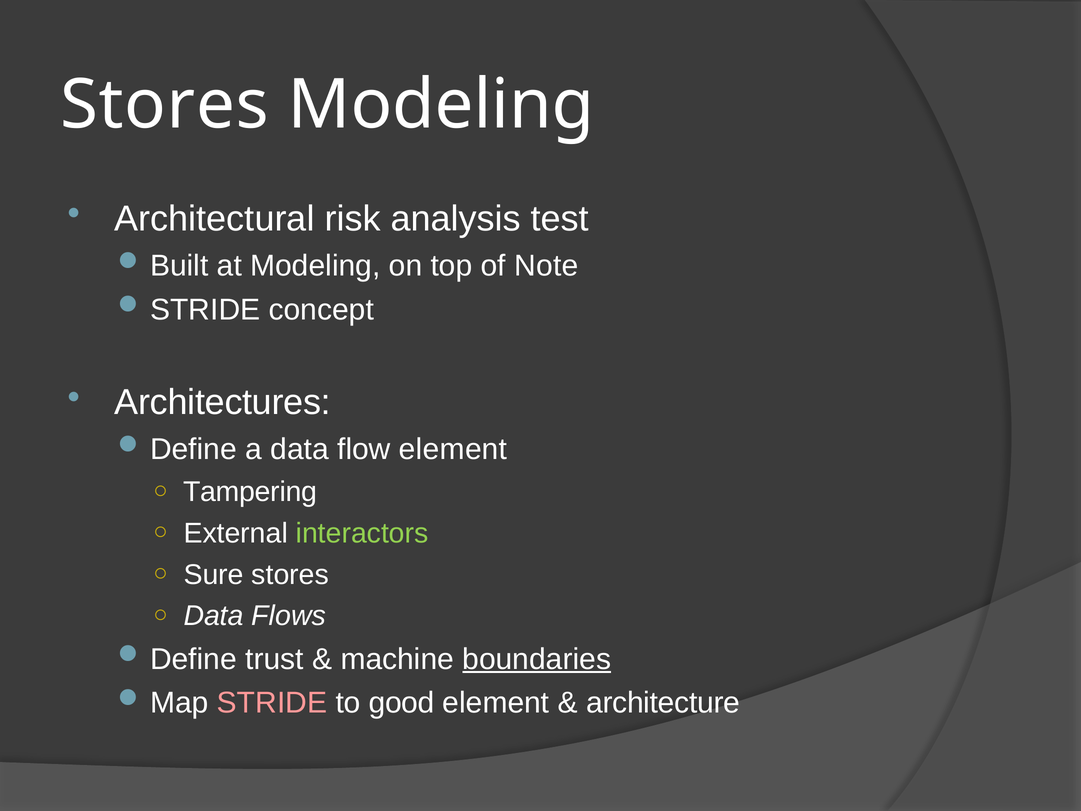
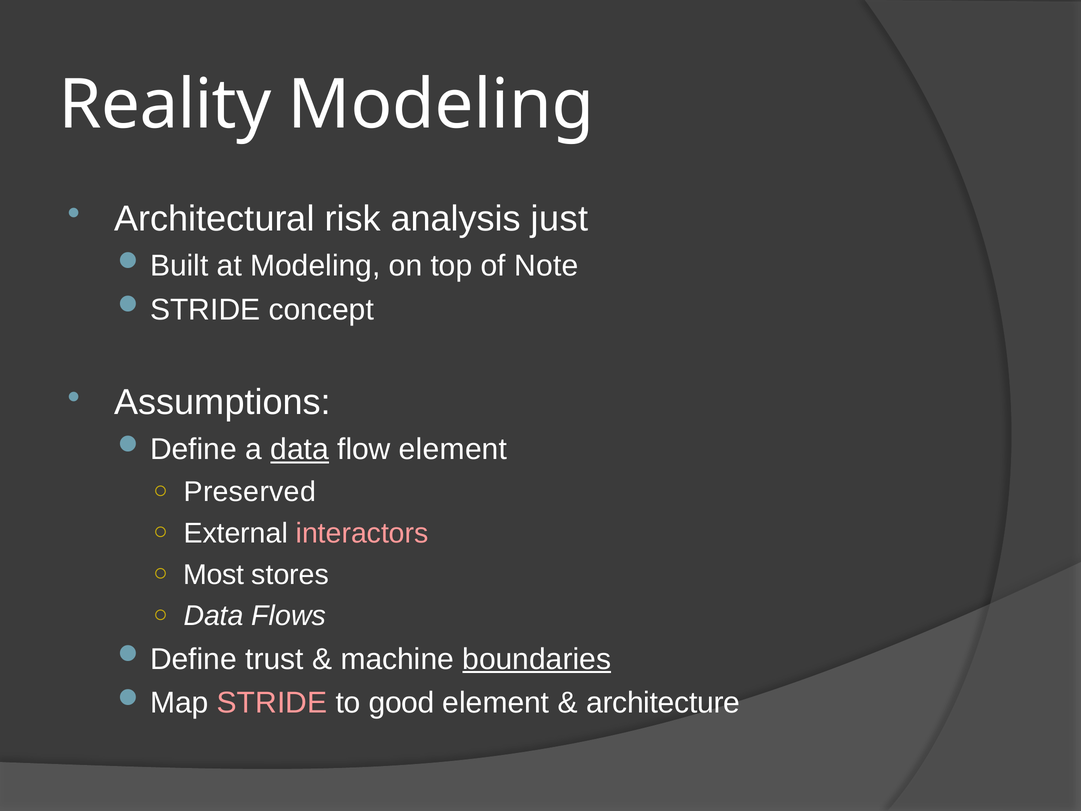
Stores: Stores -> Reality (165, 105)
test: test -> just (559, 219)
Architectures: Architectures -> Assumptions (223, 402)
data underline: none -> present (300, 449)
Tampering: Tampering -> Preserved (250, 492)
interactors colour: light green -> pink (362, 533)
Sure: Sure -> Most (214, 574)
